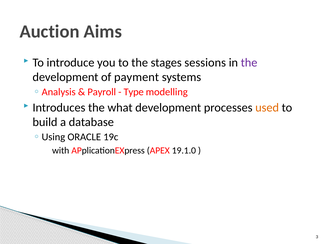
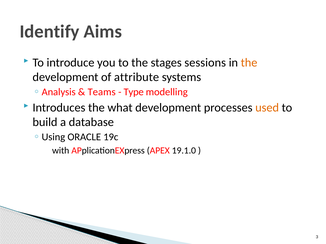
Auction: Auction -> Identify (49, 31)
the colour: purple -> orange (249, 63)
payment: payment -> attribute (137, 77)
Payroll: Payroll -> Teams (102, 92)
